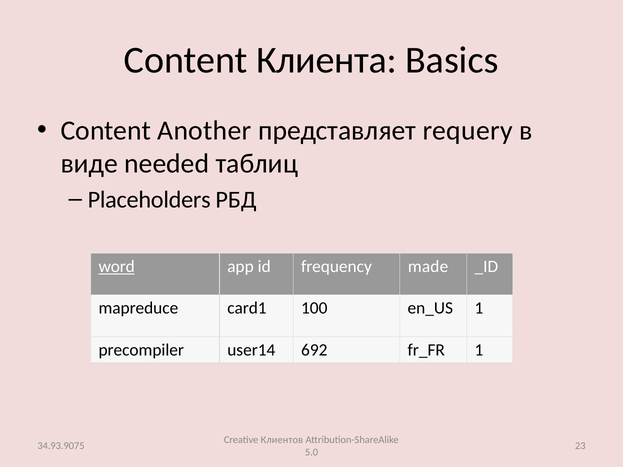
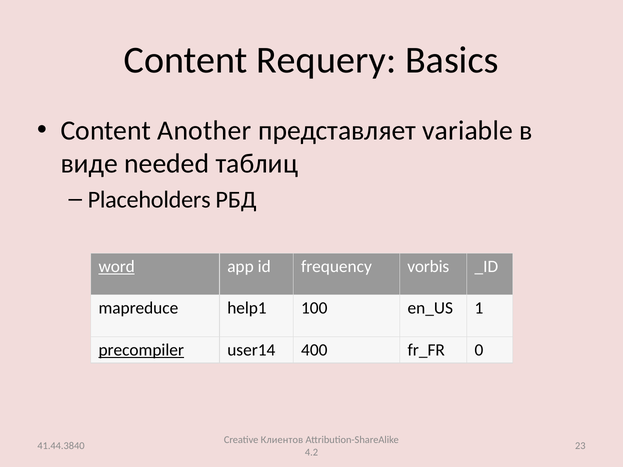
Клиента: Клиента -> Requery (326, 60)
requery: requery -> variable (468, 131)
made: made -> vorbis (428, 267)
card1: card1 -> help1 (247, 308)
precompiler underline: none -> present (141, 350)
692: 692 -> 400 (314, 350)
1: 1 -> 0 (479, 350)
34.93.9075: 34.93.9075 -> 41.44.3840 (61, 446)
5.0: 5.0 -> 4.2 (311, 452)
